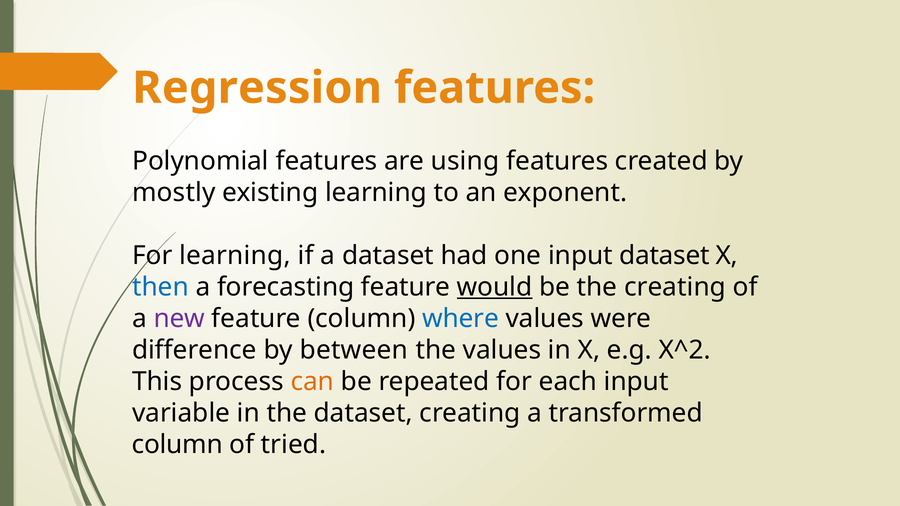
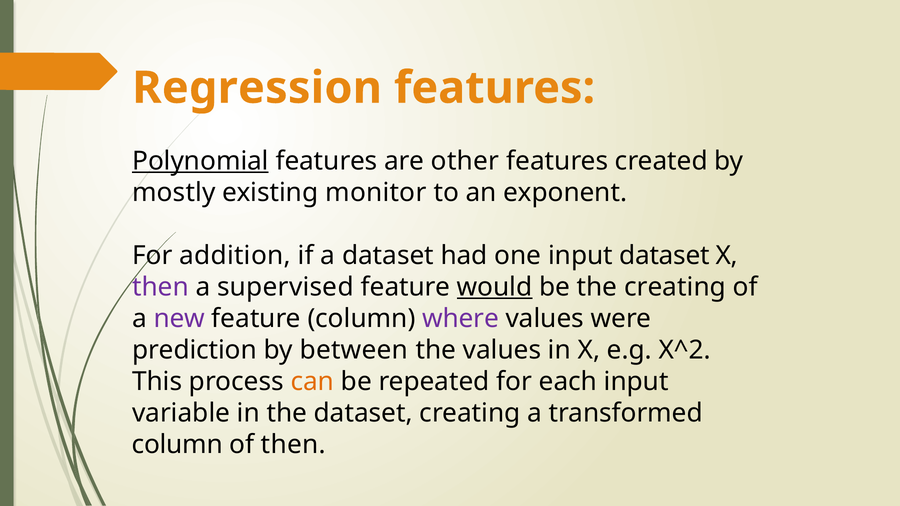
Polynomial underline: none -> present (200, 161)
using: using -> other (465, 161)
existing learning: learning -> monitor (376, 193)
For learning: learning -> addition (235, 256)
then colour: blue -> purple (160, 287)
forecasting: forecasting -> supervised (285, 287)
where colour: blue -> purple (461, 319)
difference: difference -> prediction (195, 350)
of tried: tried -> then (293, 445)
